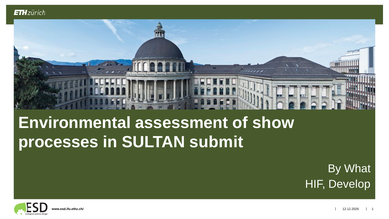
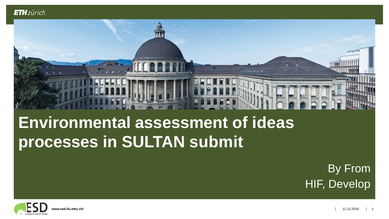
show: show -> ideas (273, 123)
What: What -> From (357, 168)
